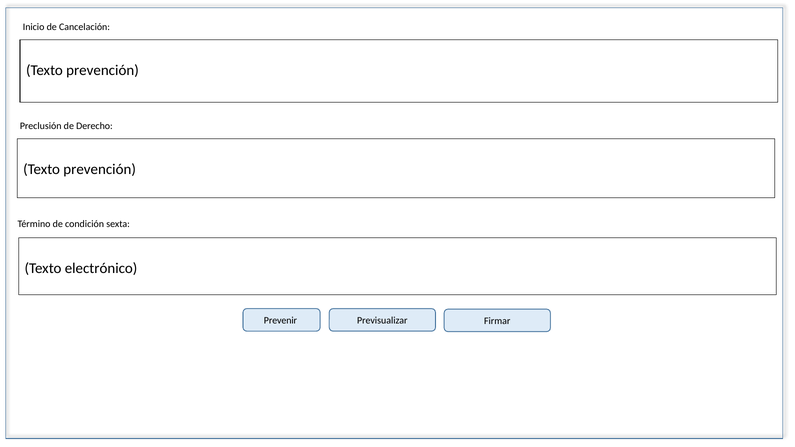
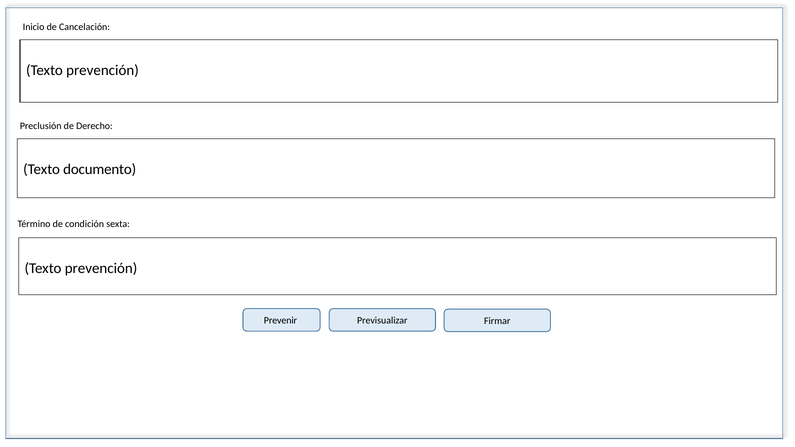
prevención: prevención -> documento (100, 169)
electrónico: electrónico -> prevención (101, 268)
